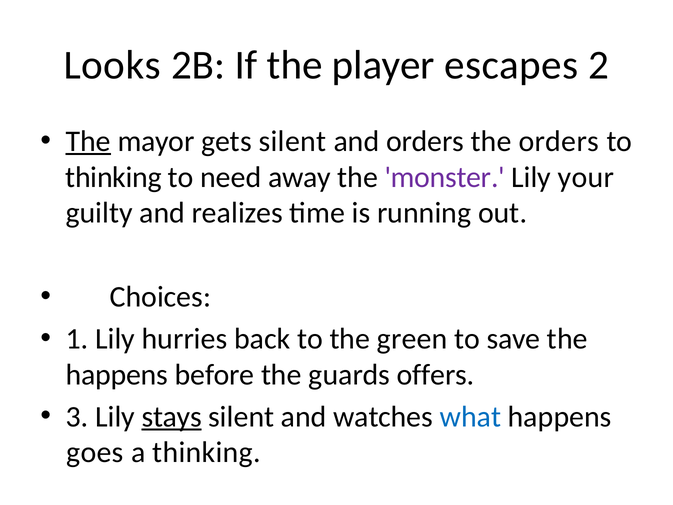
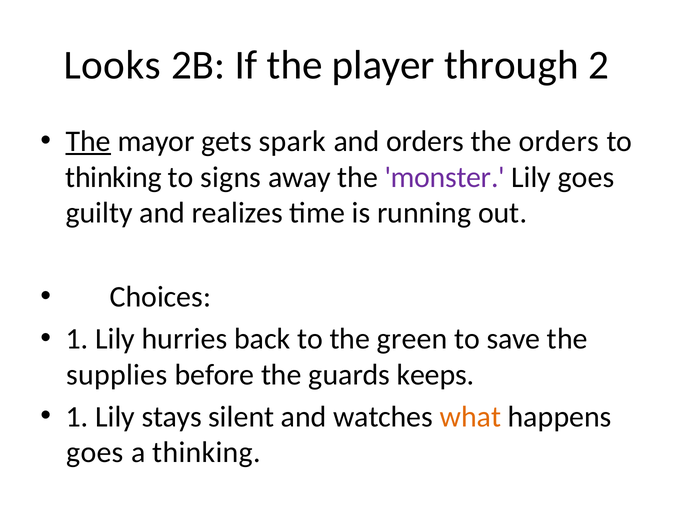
escapes: escapes -> through (511, 65)
gets silent: silent -> spark (292, 141)
need: need -> signs (231, 177)
Lily your: your -> goes (586, 177)
happens: happens -> supplies (117, 375)
offers: offers -> keeps (436, 375)
3: 3 -> 1 (77, 416)
stays underline: present -> none (172, 416)
what colour: blue -> orange (470, 416)
